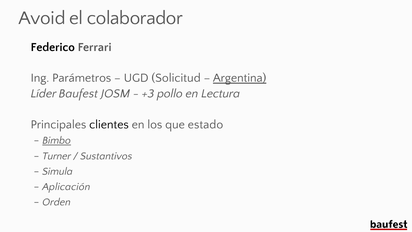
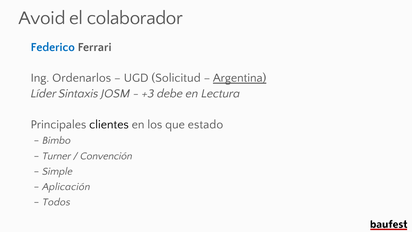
Federico colour: black -> blue (53, 47)
Parámetros: Parámetros -> Ordenarlos (82, 78)
Baufest: Baufest -> Sintaxis (78, 93)
pollo: pollo -> debe (170, 93)
Bimbo underline: present -> none (57, 140)
Sustantivos: Sustantivos -> Convención (106, 156)
Simula: Simula -> Simple (57, 171)
Orden: Orden -> Todos (56, 202)
